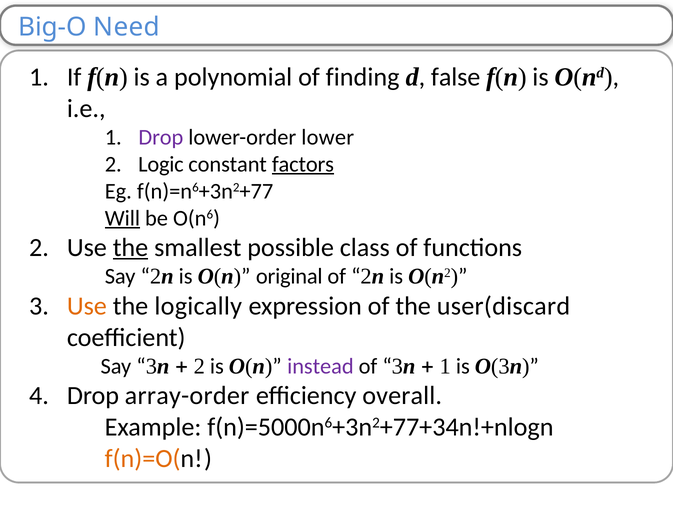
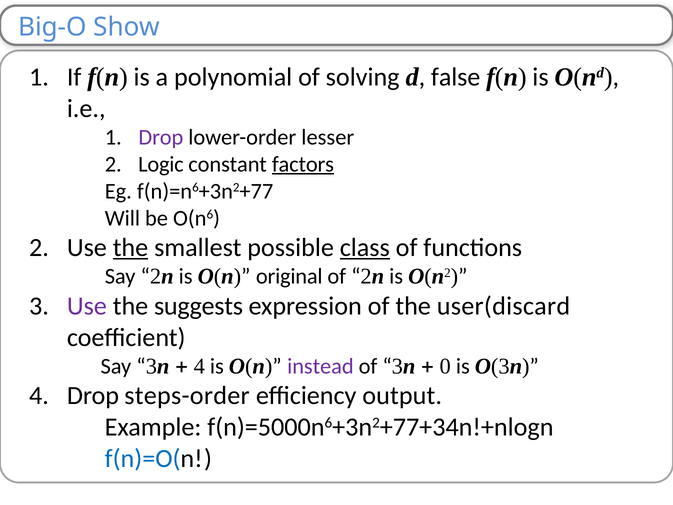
Need: Need -> Show (127, 27)
finding: finding -> solving (363, 77)
lower: lower -> lesser (328, 137)
Will underline: present -> none (122, 218)
class underline: none -> present (365, 247)
Use colour: orange -> purple (87, 306)
logically: logically -> suggests (198, 306)
2: 2 -> 4 (199, 366)
1: 1 -> 0 (445, 366)
array-order: array-order -> steps-order (187, 396)
overall: overall -> output (402, 396)
f(n)=O( colour: orange -> blue (143, 458)
